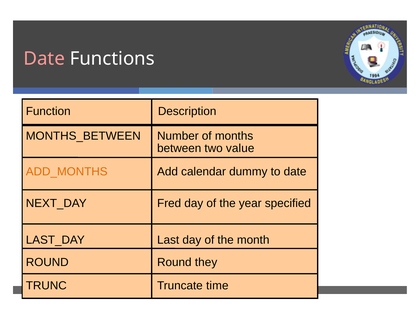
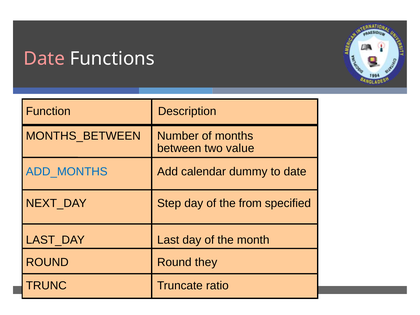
ADD_MONTHS colour: orange -> blue (67, 172)
Fred: Fred -> Step (169, 203)
year: year -> from (250, 203)
time: time -> ratio (217, 286)
